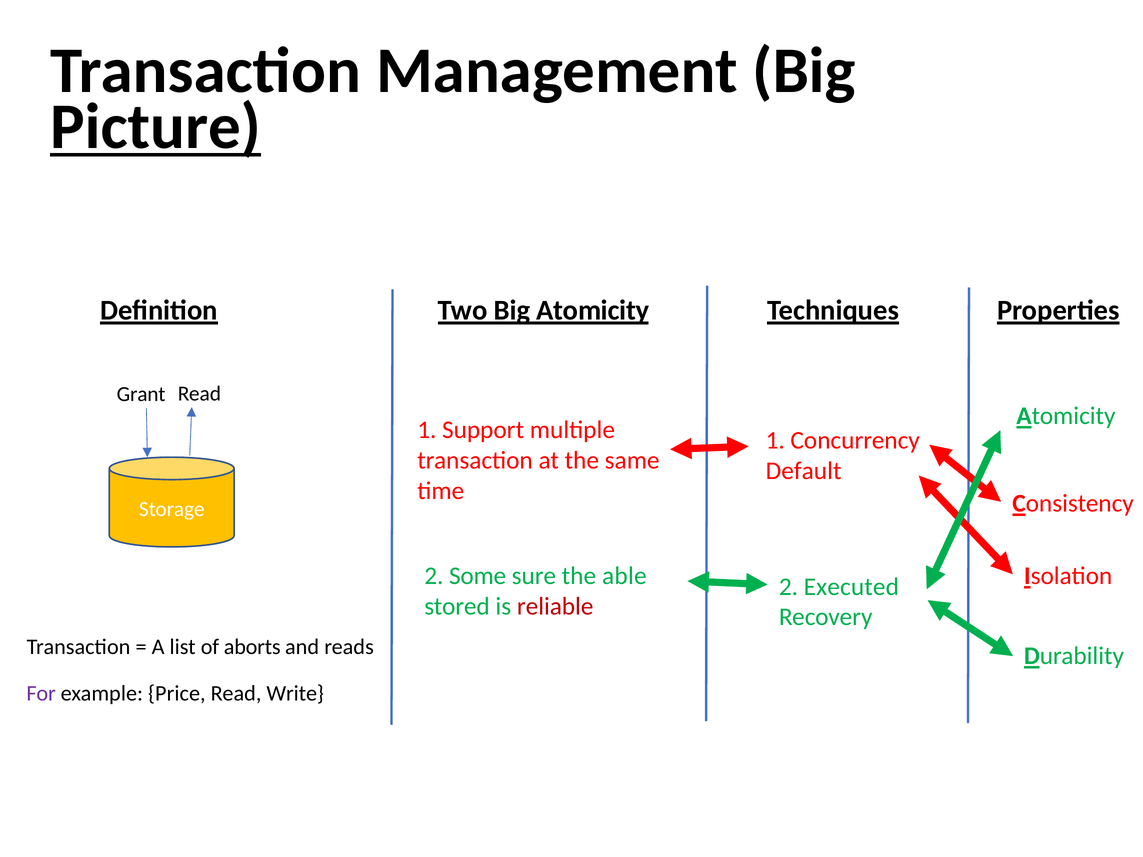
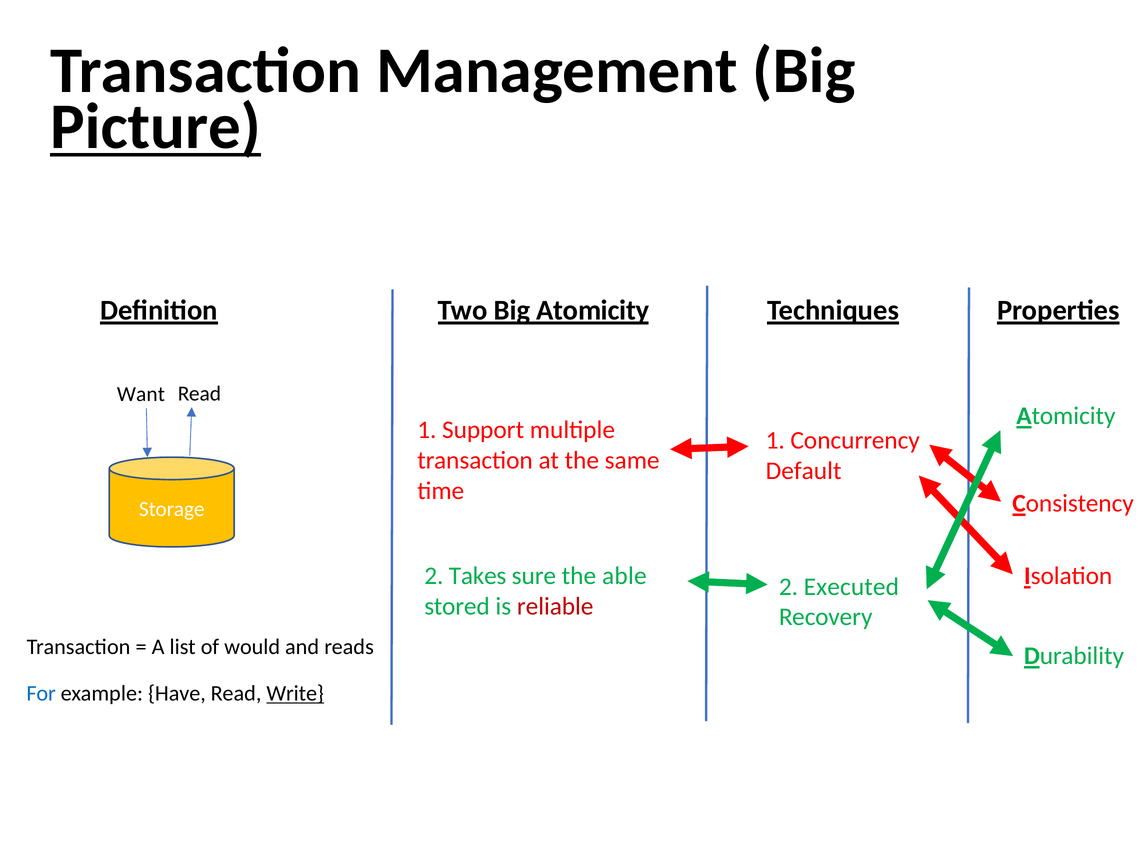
Grant: Grant -> Want (141, 394)
Some: Some -> Takes (478, 576)
aborts: aborts -> would (252, 647)
For colour: purple -> blue (41, 694)
Price: Price -> Have (177, 694)
Write underline: none -> present (295, 694)
